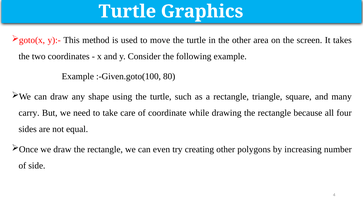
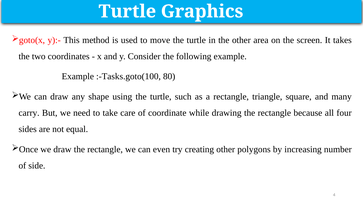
:-Given.goto(100: :-Given.goto(100 -> :-Tasks.goto(100 (128, 77)
